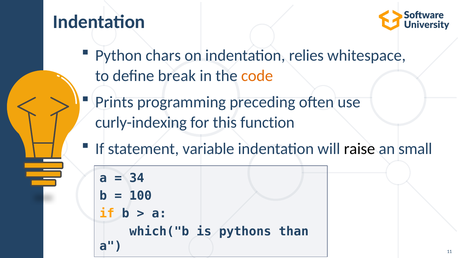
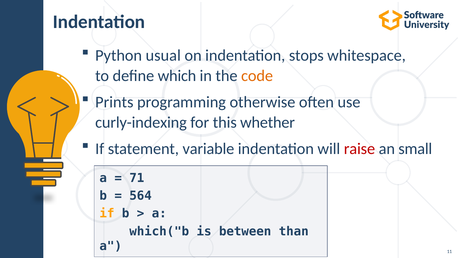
chars: chars -> usual (163, 55)
relies: relies -> stops (306, 55)
break: break -> which (177, 76)
preceding: preceding -> otherwise (262, 102)
function: function -> whether (268, 122)
raise colour: black -> red (359, 148)
34: 34 -> 71 (137, 178)
100: 100 -> 564 (141, 195)
pythons: pythons -> between (245, 231)
